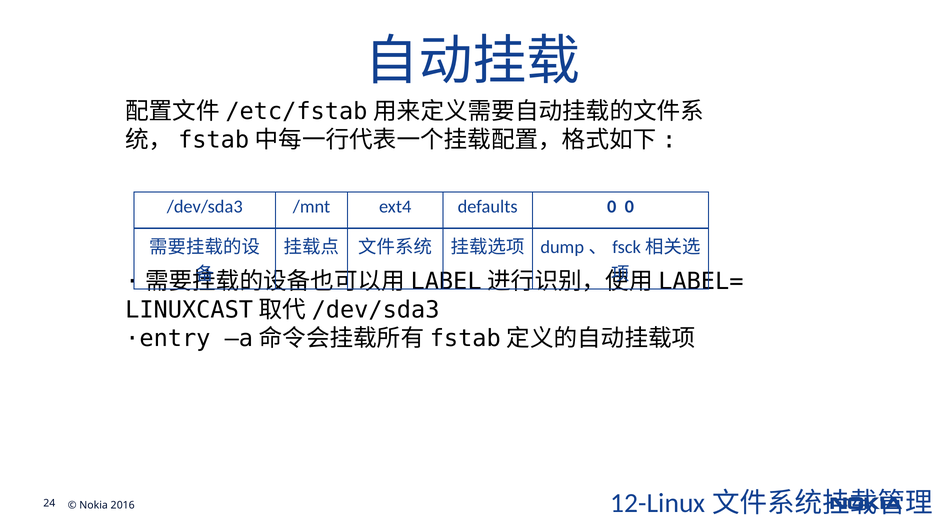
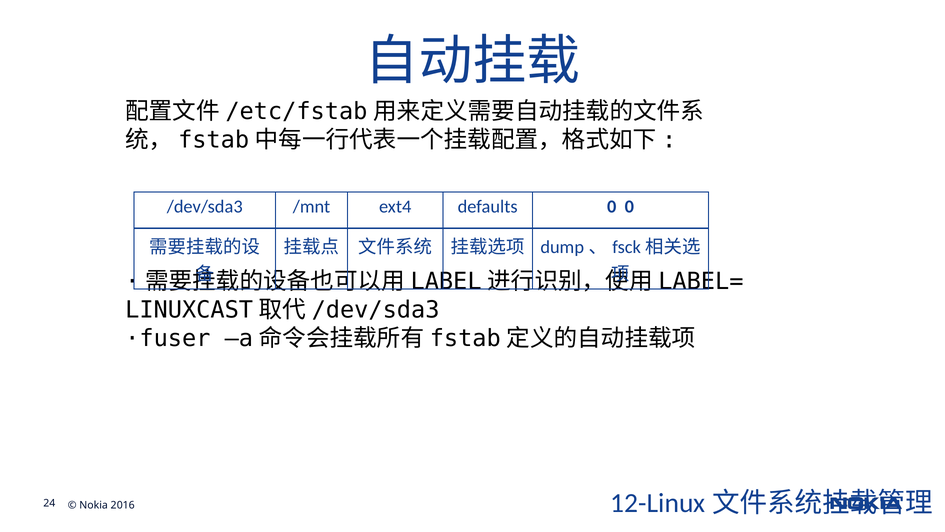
·entry: ·entry -> ·fuser (168, 338)
